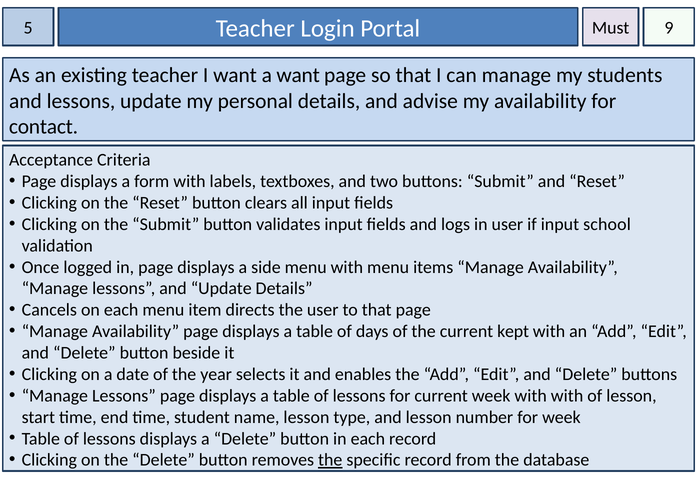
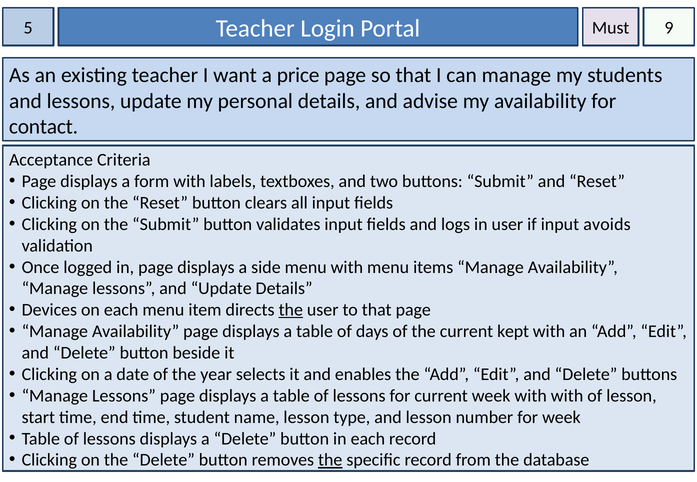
a want: want -> price (298, 75)
school: school -> avoids (607, 225)
Cancels: Cancels -> Devices (49, 310)
the underline: none -> present (291, 310)
